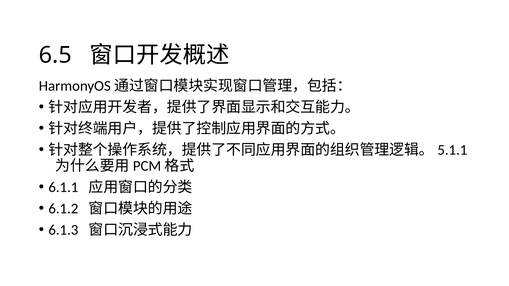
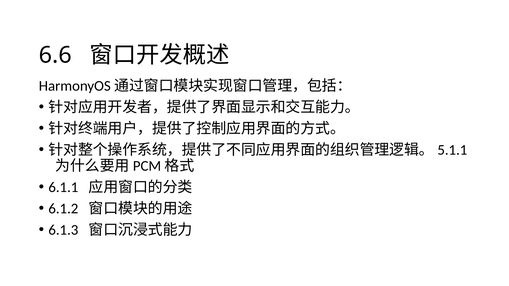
6.5: 6.5 -> 6.6 (55, 55)
